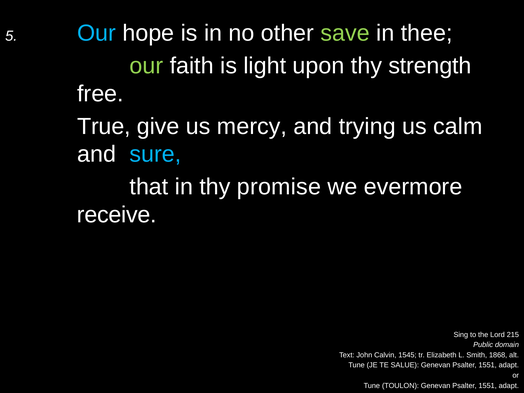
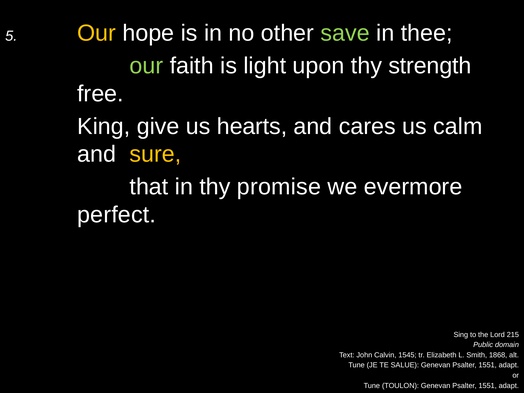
Our colour: light blue -> yellow (97, 33)
True: True -> King (104, 126)
mercy: mercy -> hearts (252, 126)
trying: trying -> cares (367, 126)
sure colour: light blue -> yellow (155, 154)
receive: receive -> perfect (117, 215)
